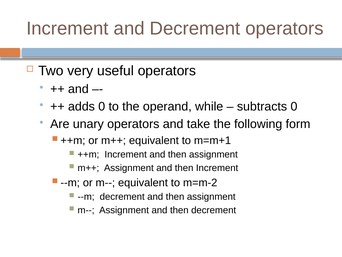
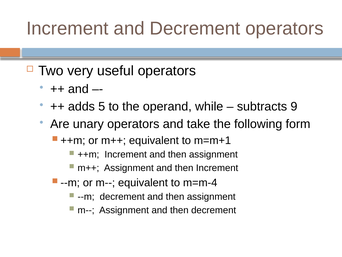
adds 0: 0 -> 5 (102, 106)
subtracts 0: 0 -> 9 (294, 106)
m=m-2: m=m-2 -> m=m-4 (200, 182)
